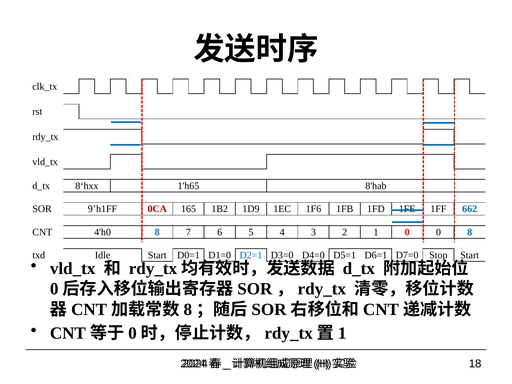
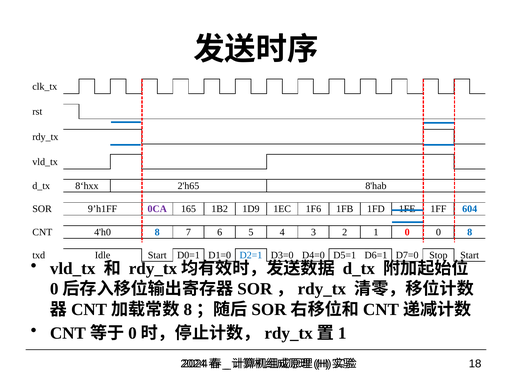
1'h65: 1'h65 -> 2'h65 (188, 186)
0CA colour: red -> purple (157, 209)
662: 662 -> 604 (470, 209)
